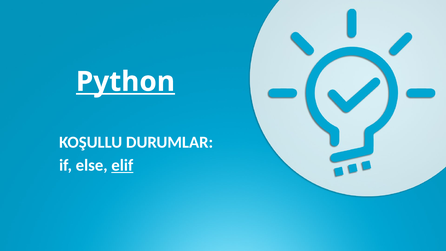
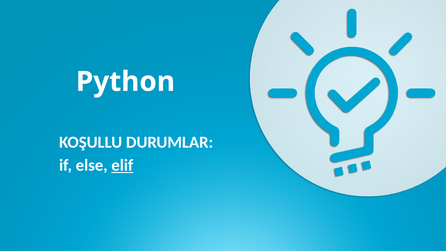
Python underline: present -> none (125, 82)
